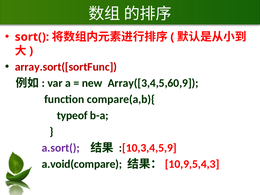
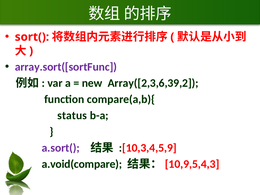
array.sort([sortFunc colour: red -> purple (66, 67)
Array([3,4,5,60,9: Array([3,4,5,60,9 -> Array([2,3,6,39,2 (153, 83)
typeof: typeof -> status (72, 116)
